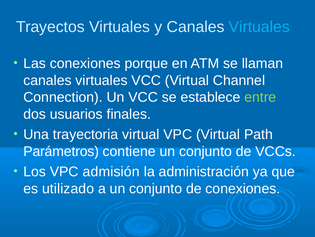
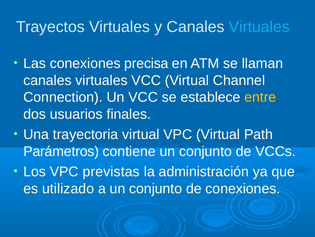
porque: porque -> precisa (146, 63)
entre colour: light green -> yellow (260, 97)
admisión: admisión -> previstas (111, 171)
